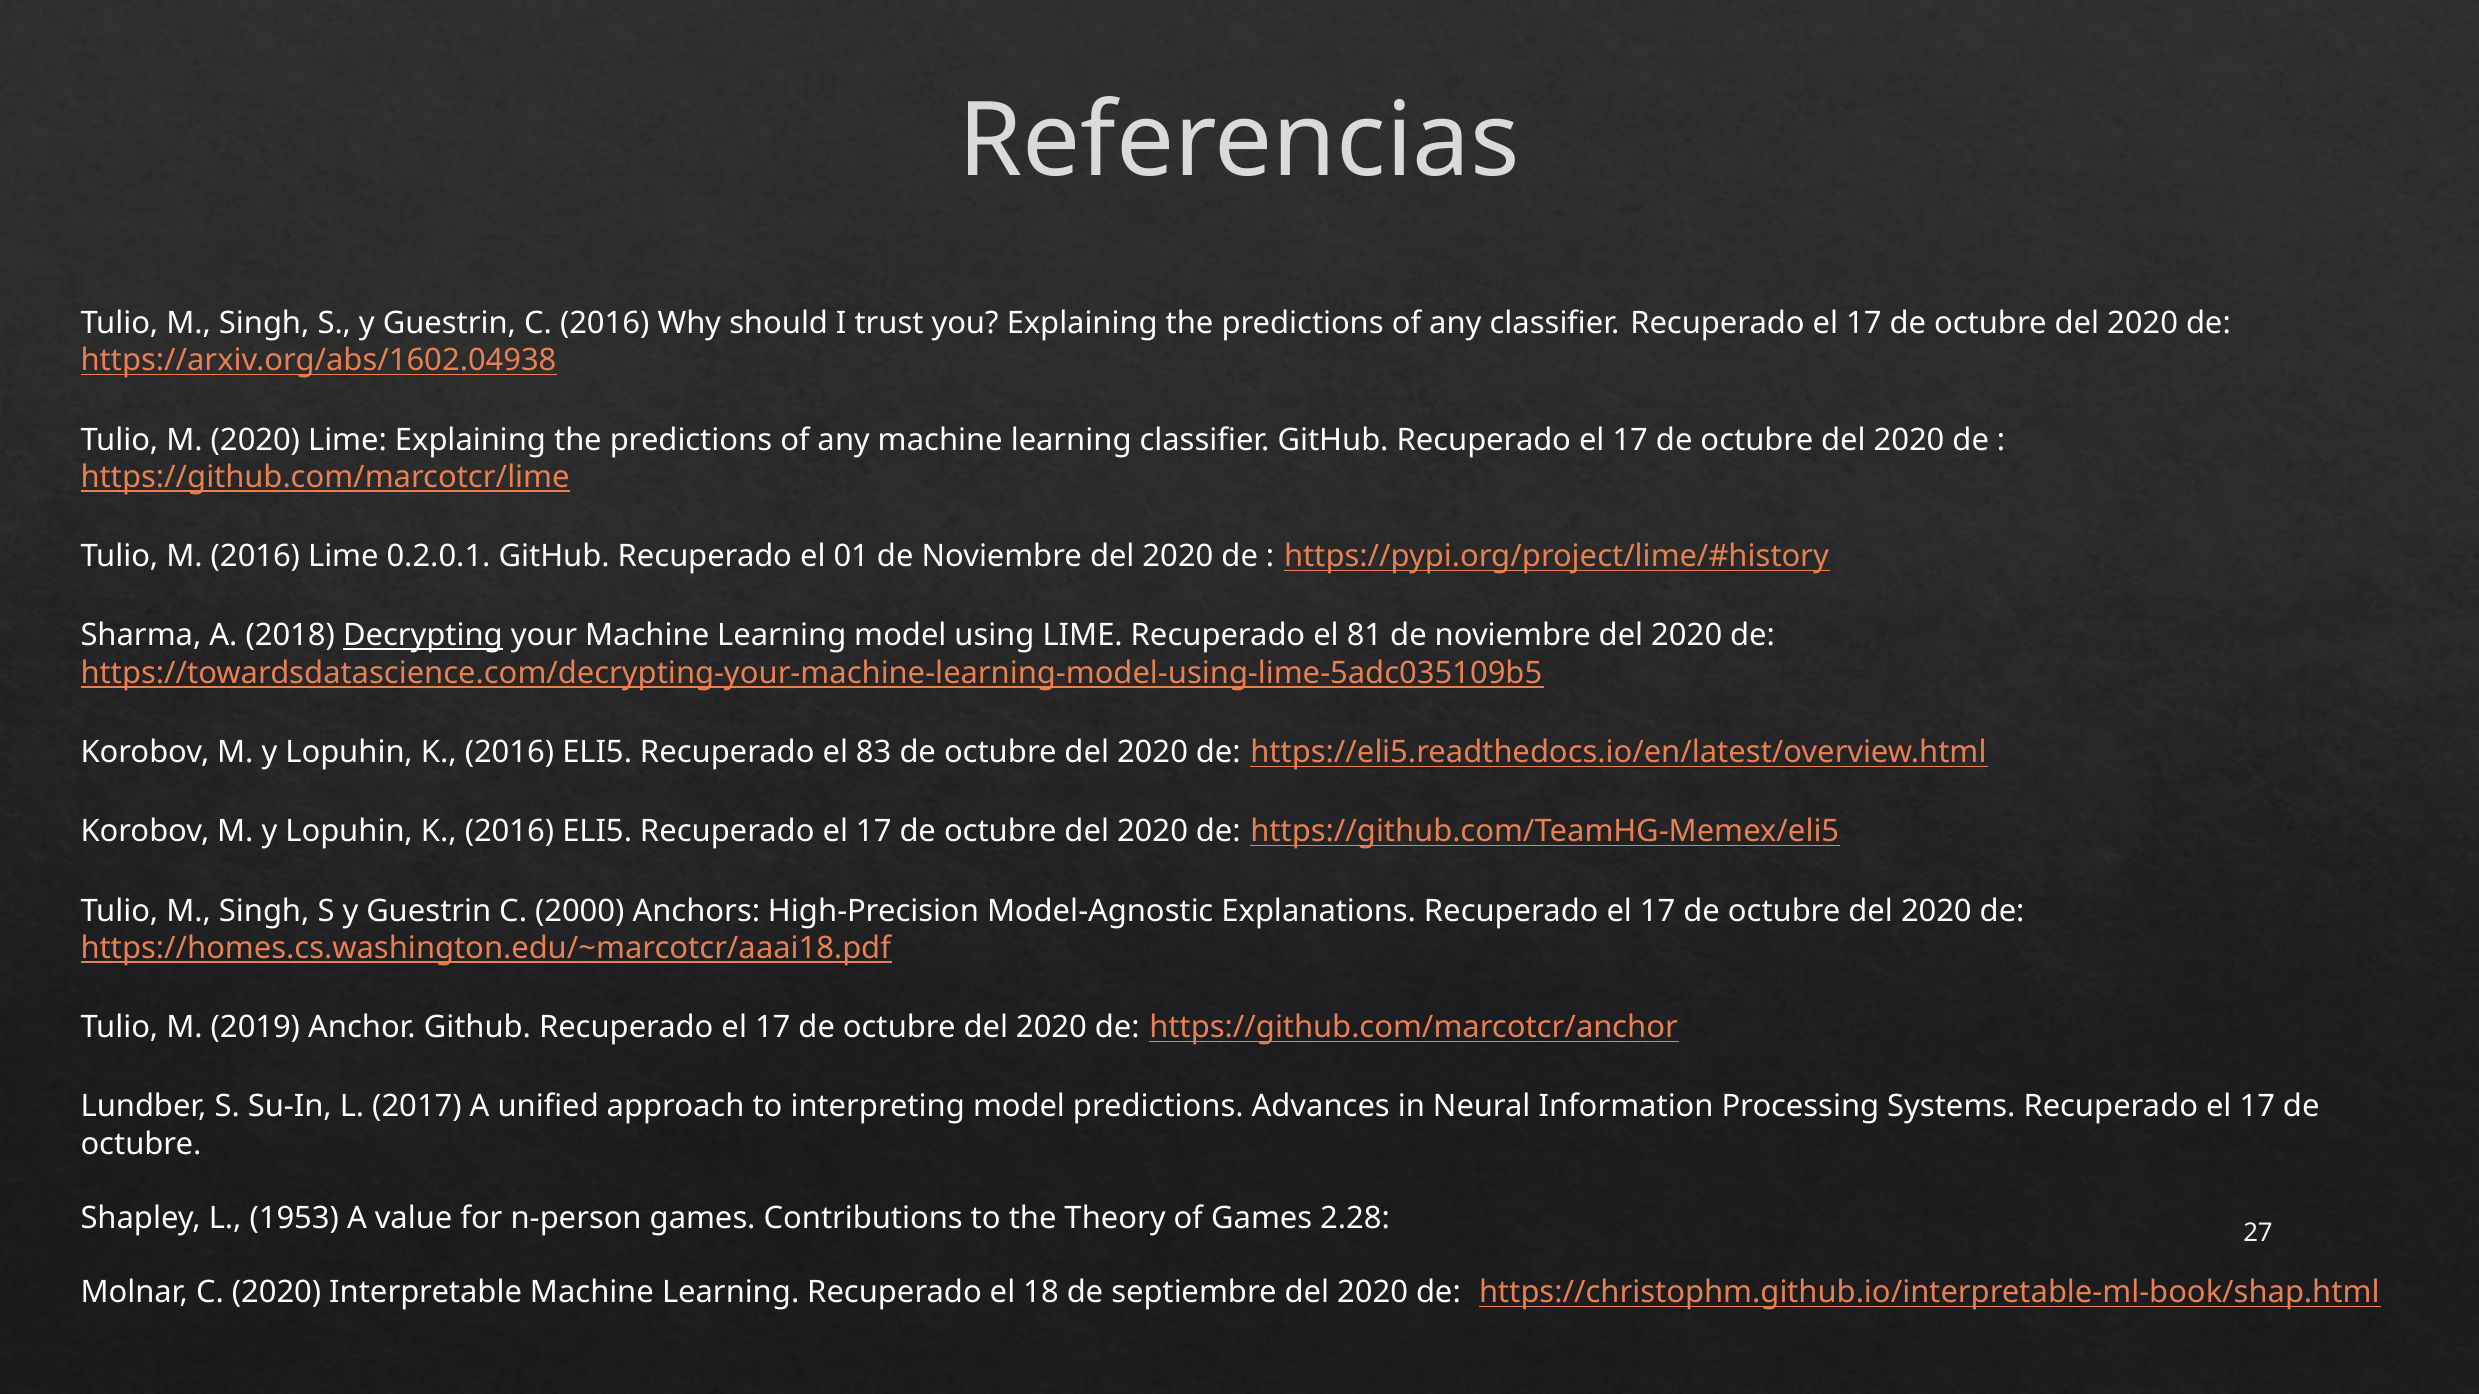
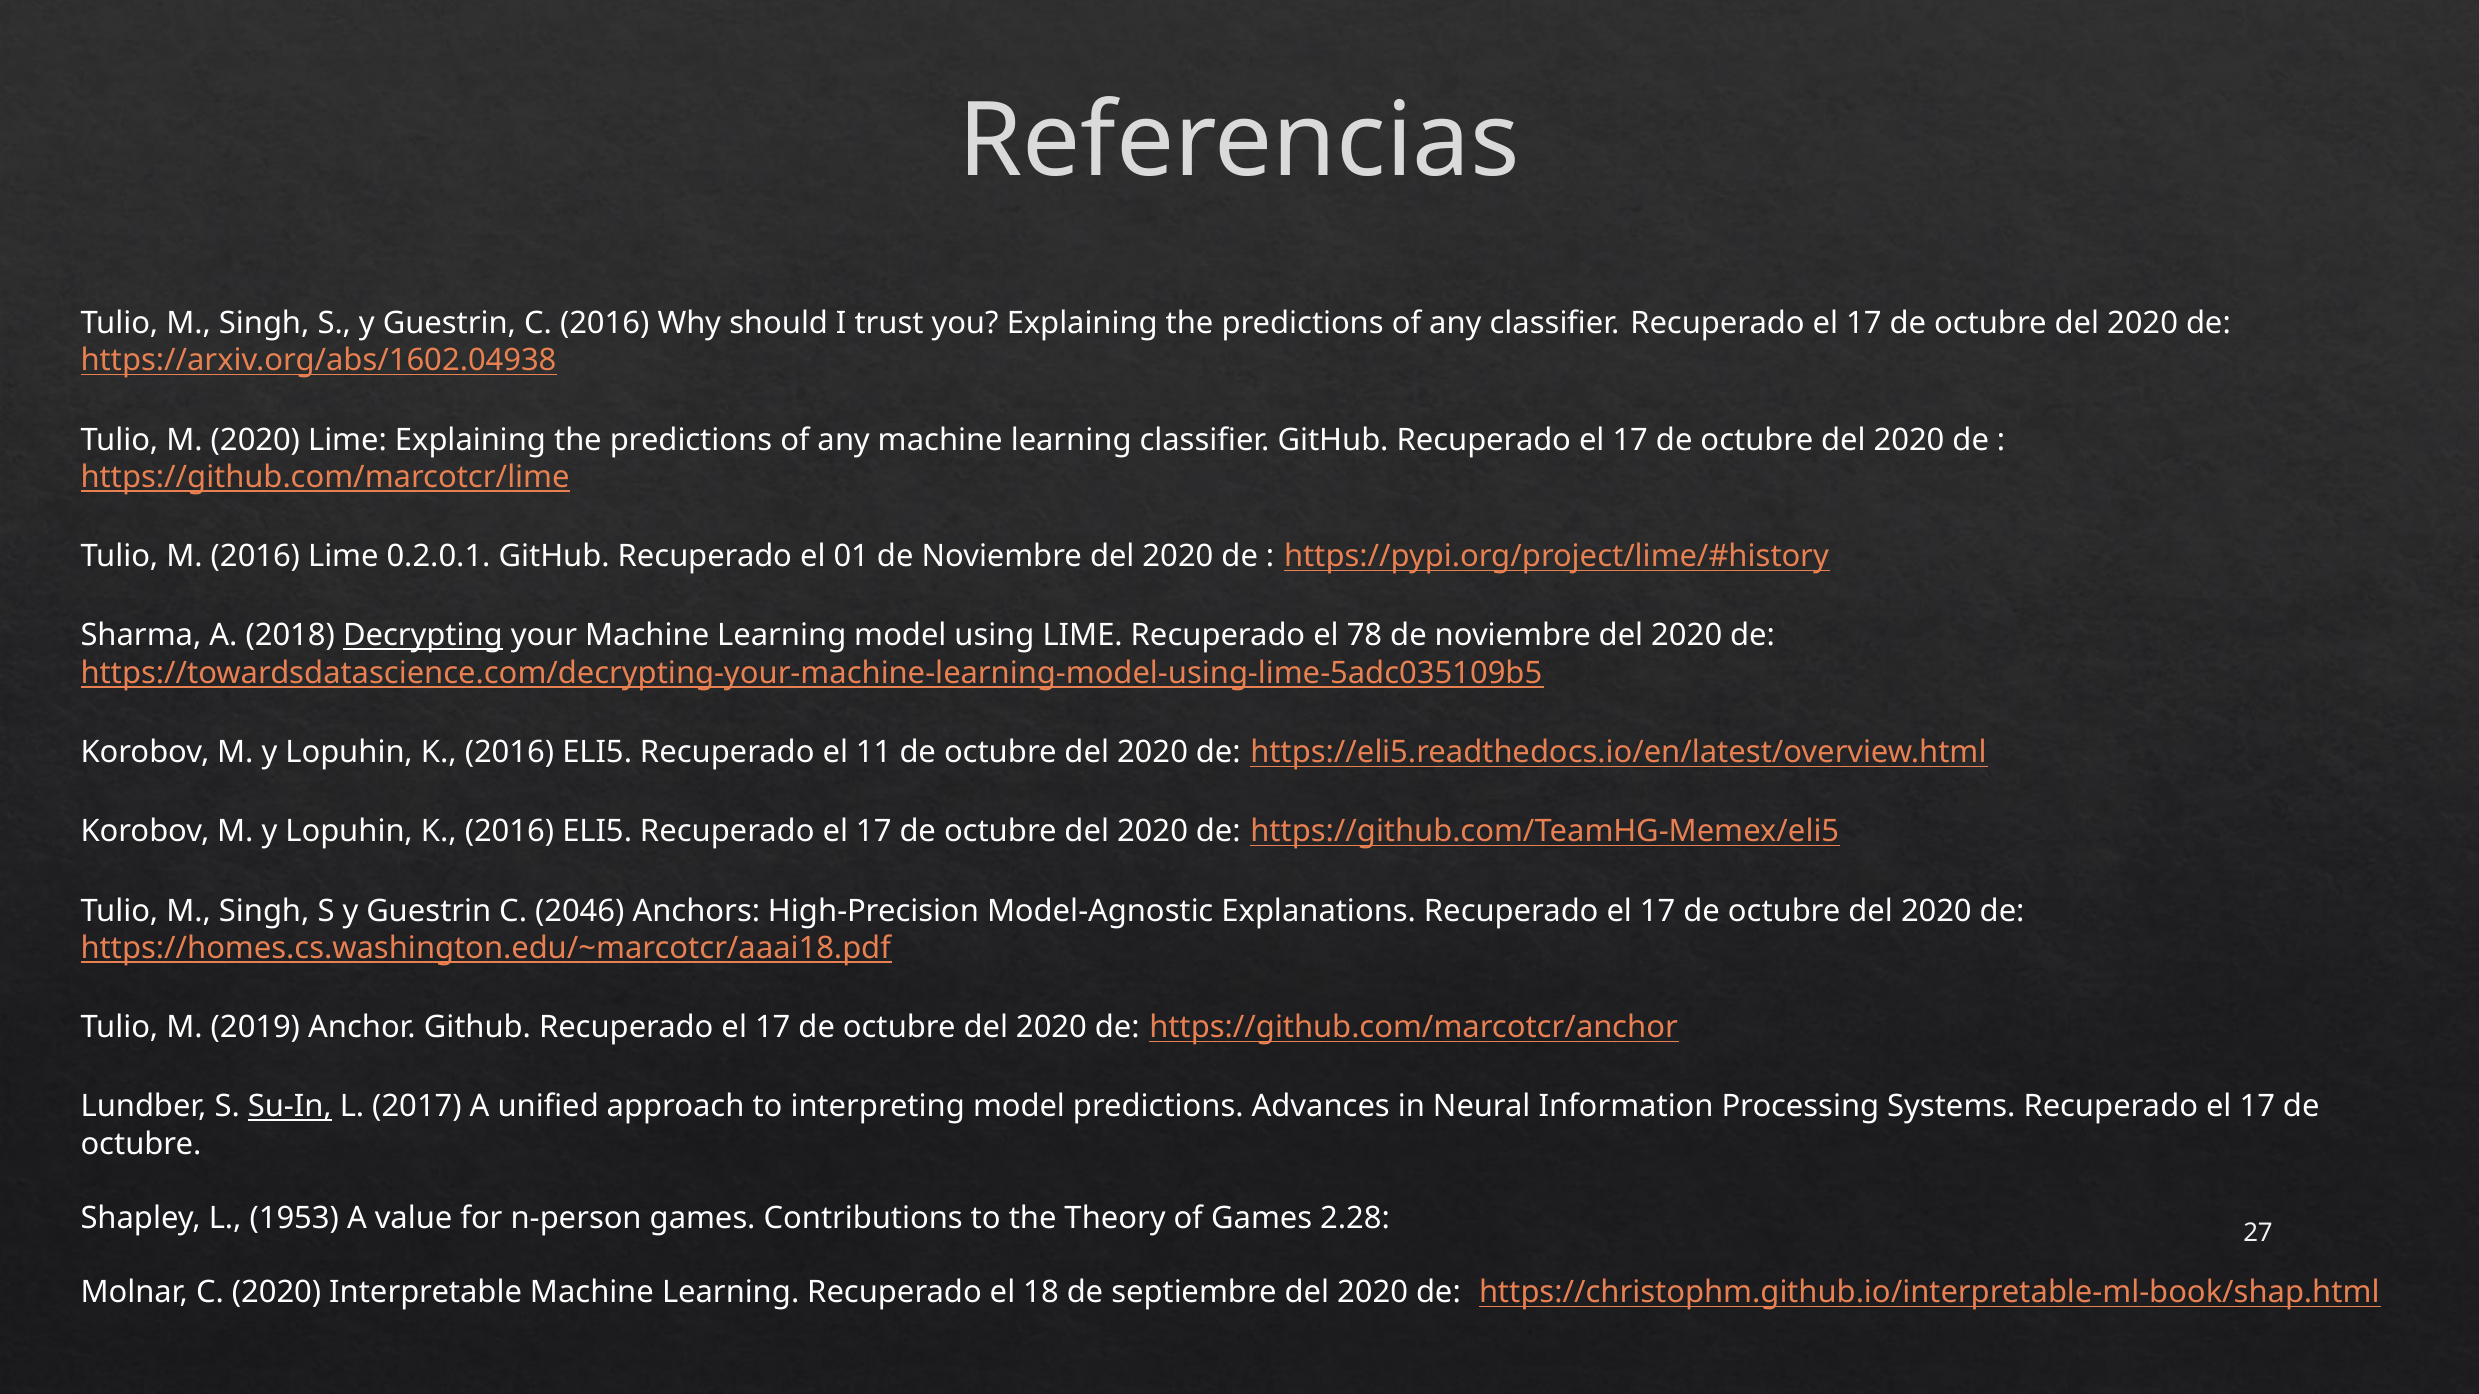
81: 81 -> 78 (1364, 636)
83: 83 -> 11 (874, 752)
2000: 2000 -> 2046 (580, 911)
Su-In underline: none -> present (290, 1107)
